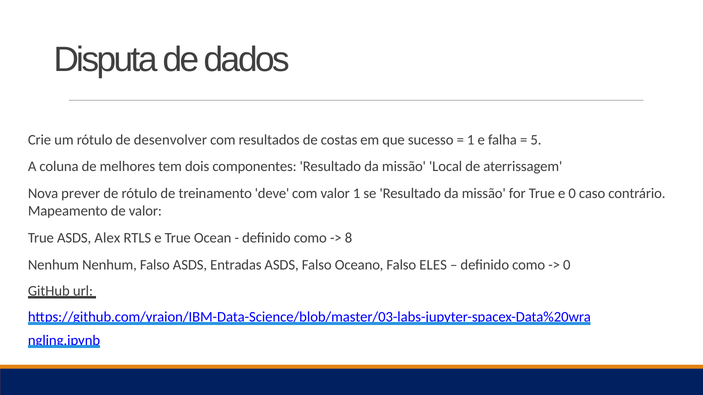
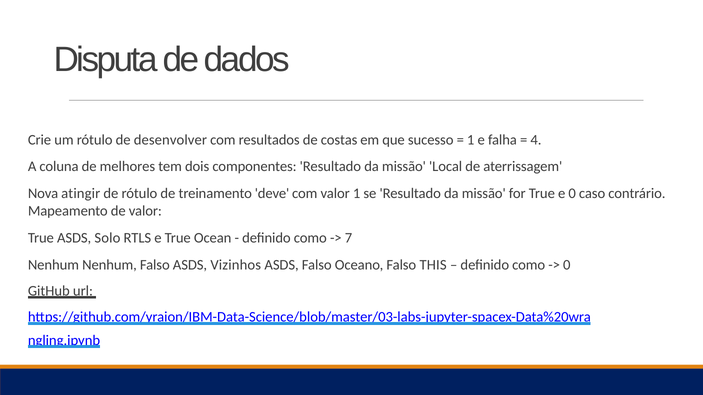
5: 5 -> 4 (536, 140)
prever: prever -> atingir (81, 194)
Alex: Alex -> Solo (107, 238)
8: 8 -> 7 (349, 238)
Entradas: Entradas -> Vizinhos (236, 265)
ELES: ELES -> THIS (433, 265)
